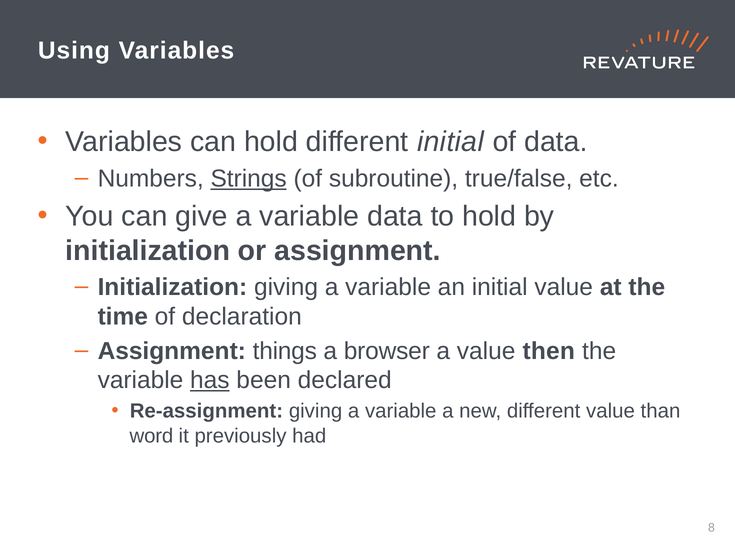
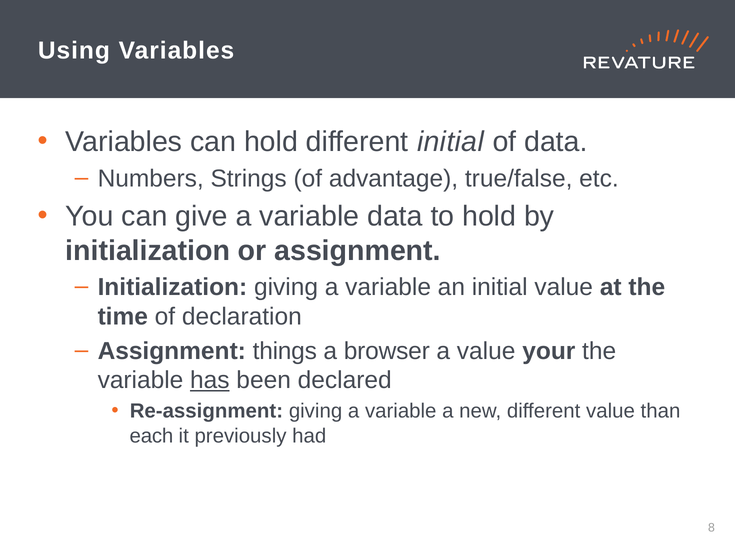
Strings underline: present -> none (249, 178)
subroutine: subroutine -> advantage (394, 178)
then: then -> your (549, 350)
word: word -> each (151, 435)
